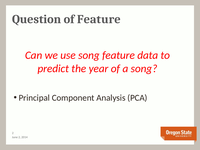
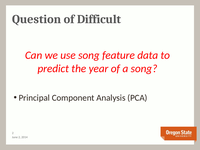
of Feature: Feature -> Difficult (99, 19)
